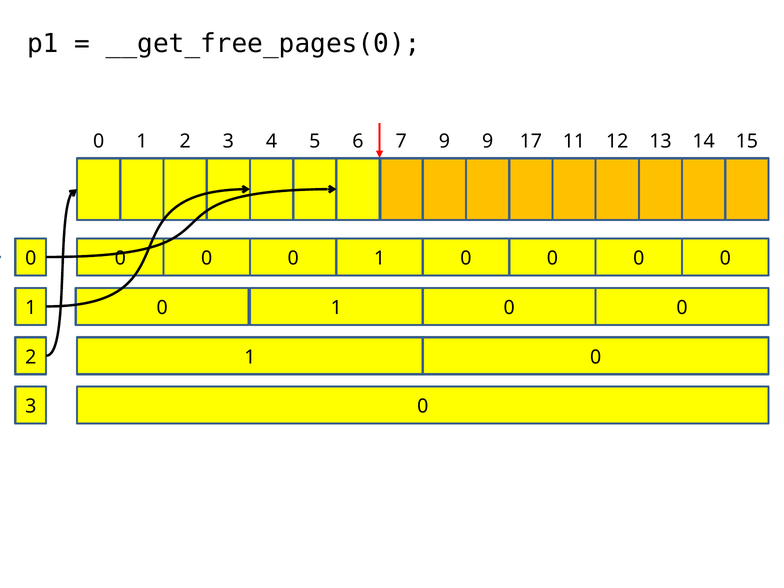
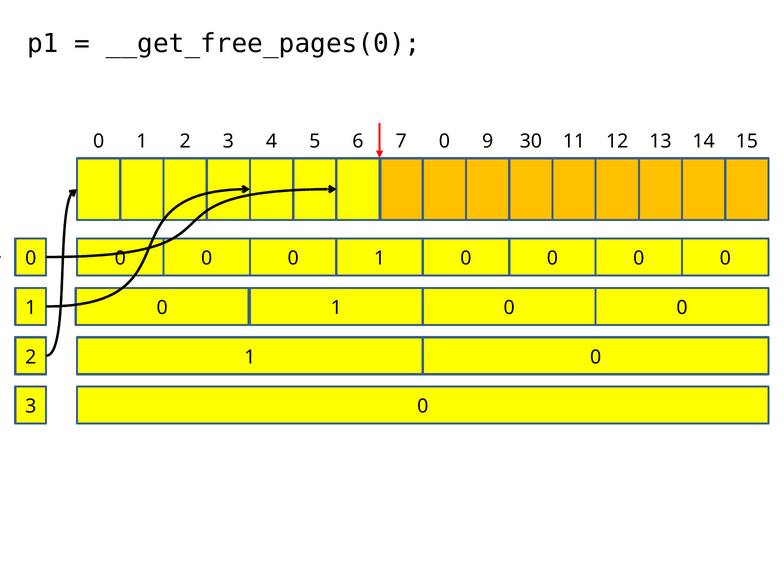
7 9: 9 -> 0 (444, 141)
17: 17 -> 30 (531, 141)
